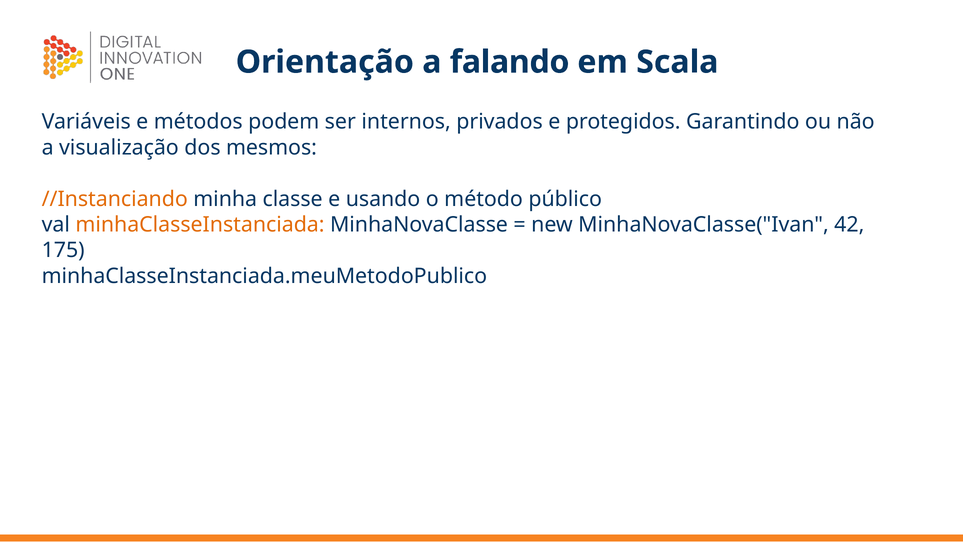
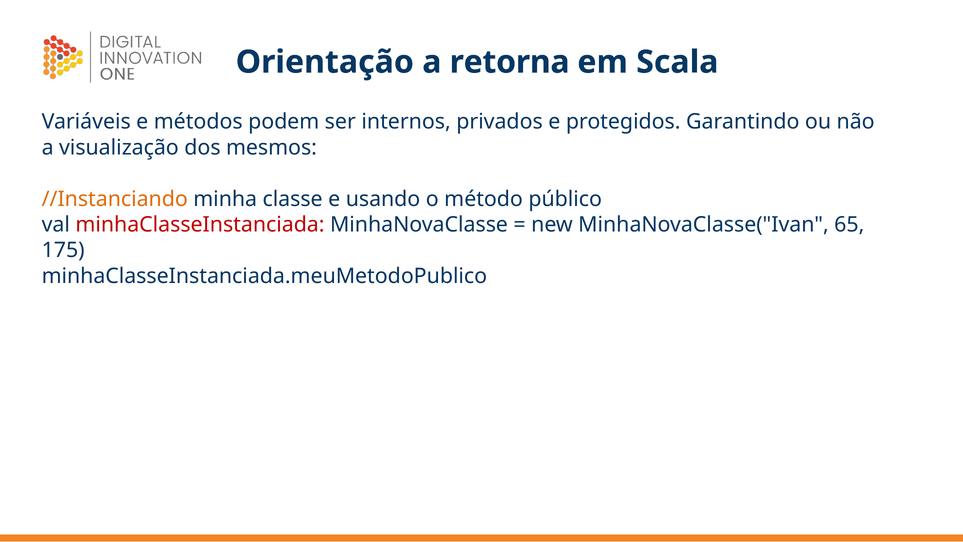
falando: falando -> retorna (510, 62)
minhaClasseInstanciada colour: orange -> red (200, 225)
42: 42 -> 65 (849, 225)
